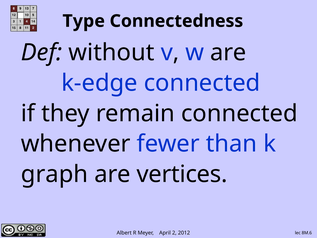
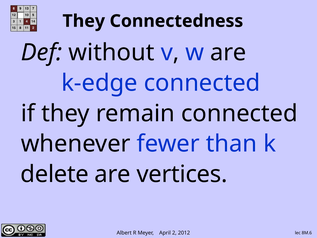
Type: Type -> They (84, 21)
graph: graph -> delete (55, 174)
